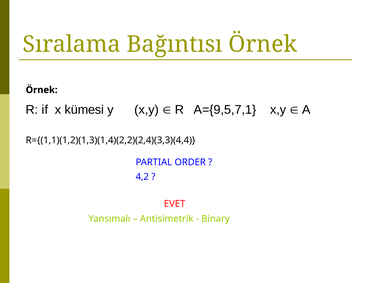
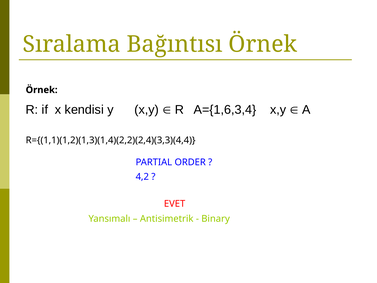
kümesi: kümesi -> kendisi (84, 110)
A={9,5,7,1: A={9,5,7,1 -> A={1,6,3,4 (225, 110)
